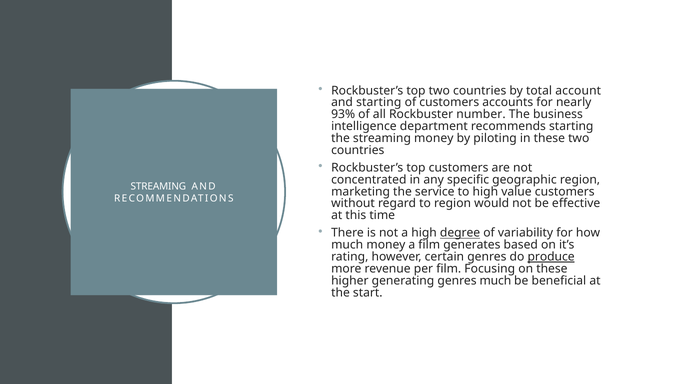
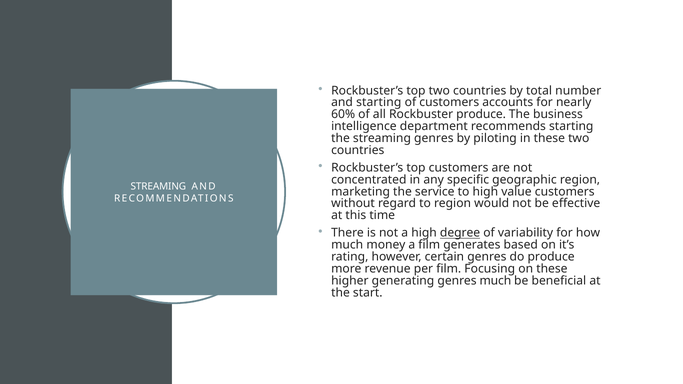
account: account -> number (578, 91)
93%: 93% -> 60% (343, 114)
Rockbuster number: number -> produce (481, 114)
streaming money: money -> genres (434, 138)
produce underline: present -> none (551, 257)
